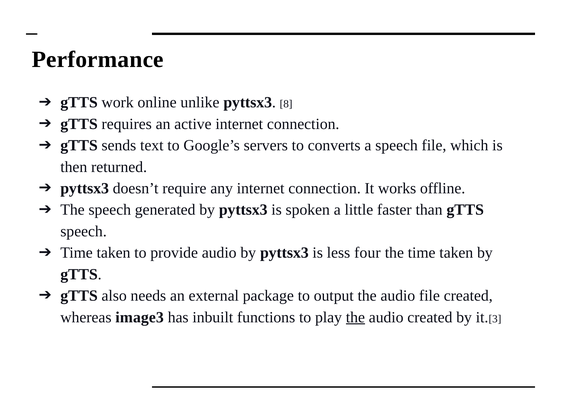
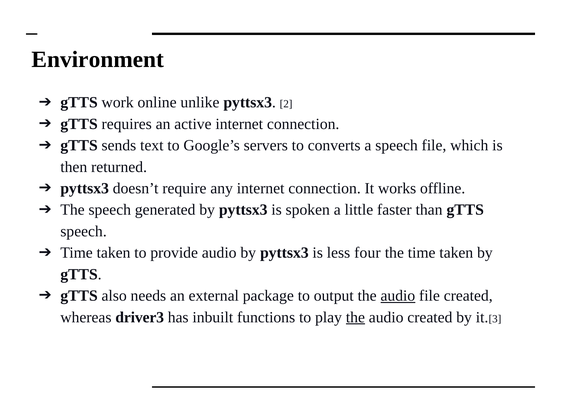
Performance: Performance -> Environment (98, 59)
8: 8 -> 2 (286, 104)
audio underline: none -> present (398, 296)
image3: image3 -> driver3 (140, 318)
